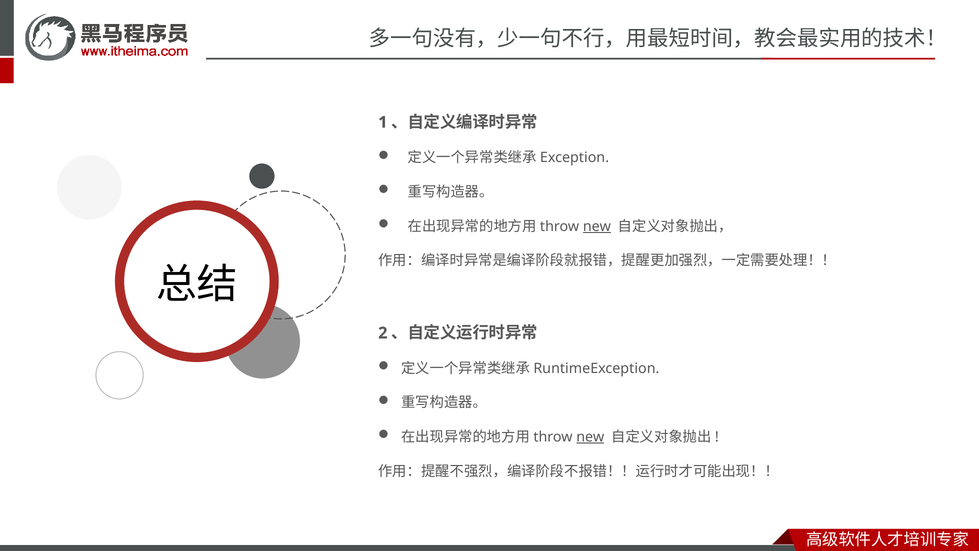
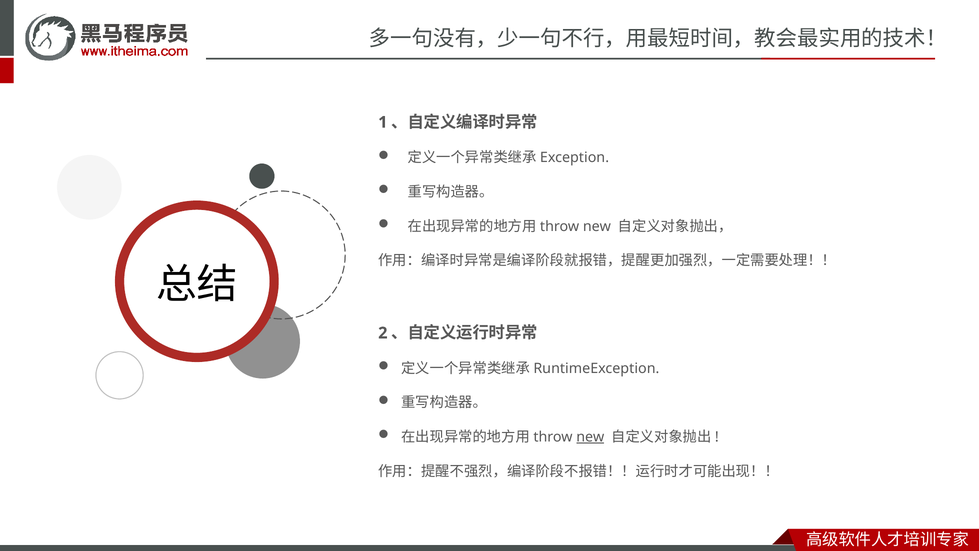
new underline: present -> none (597, 226)
